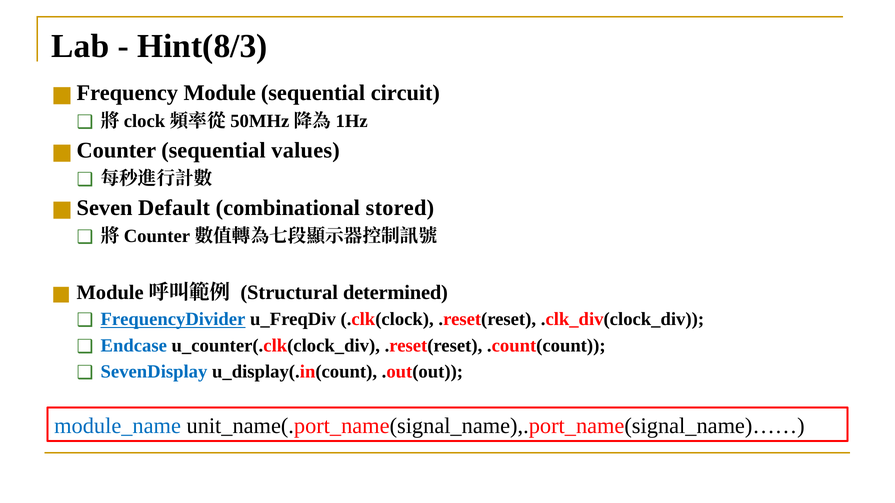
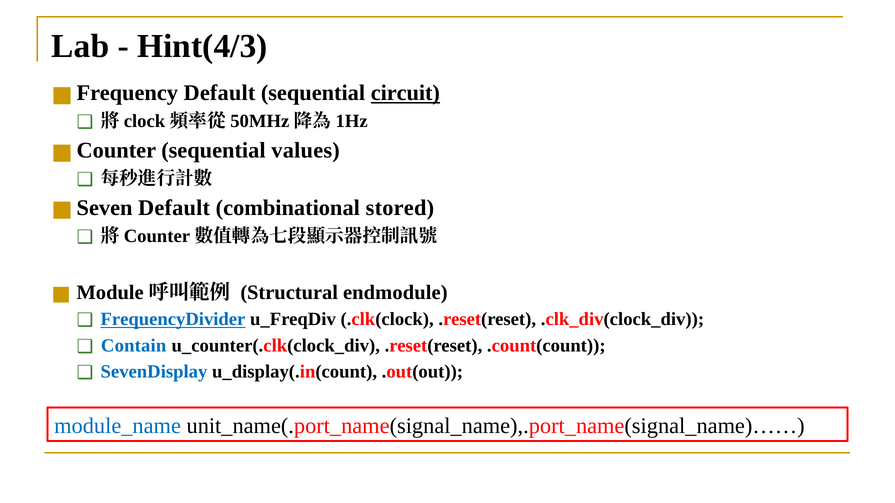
Hint(8/3: Hint(8/3 -> Hint(4/3 (202, 46)
Module: Module -> Default (219, 93)
circuit underline: none -> present (405, 93)
determined: determined -> endmodule (395, 293)
Endcase: Endcase -> Contain (134, 346)
